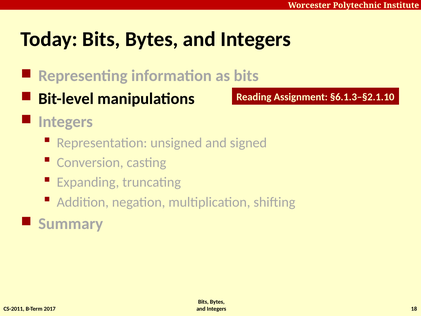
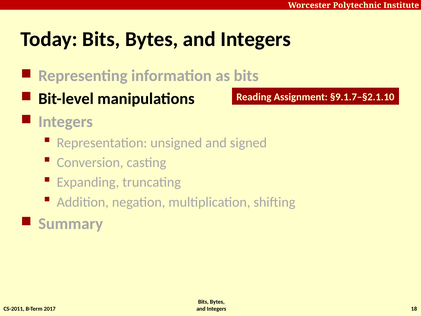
§6.1.3–§2.1.10: §6.1.3–§2.1.10 -> §9.1.7–§2.1.10 (362, 97)
